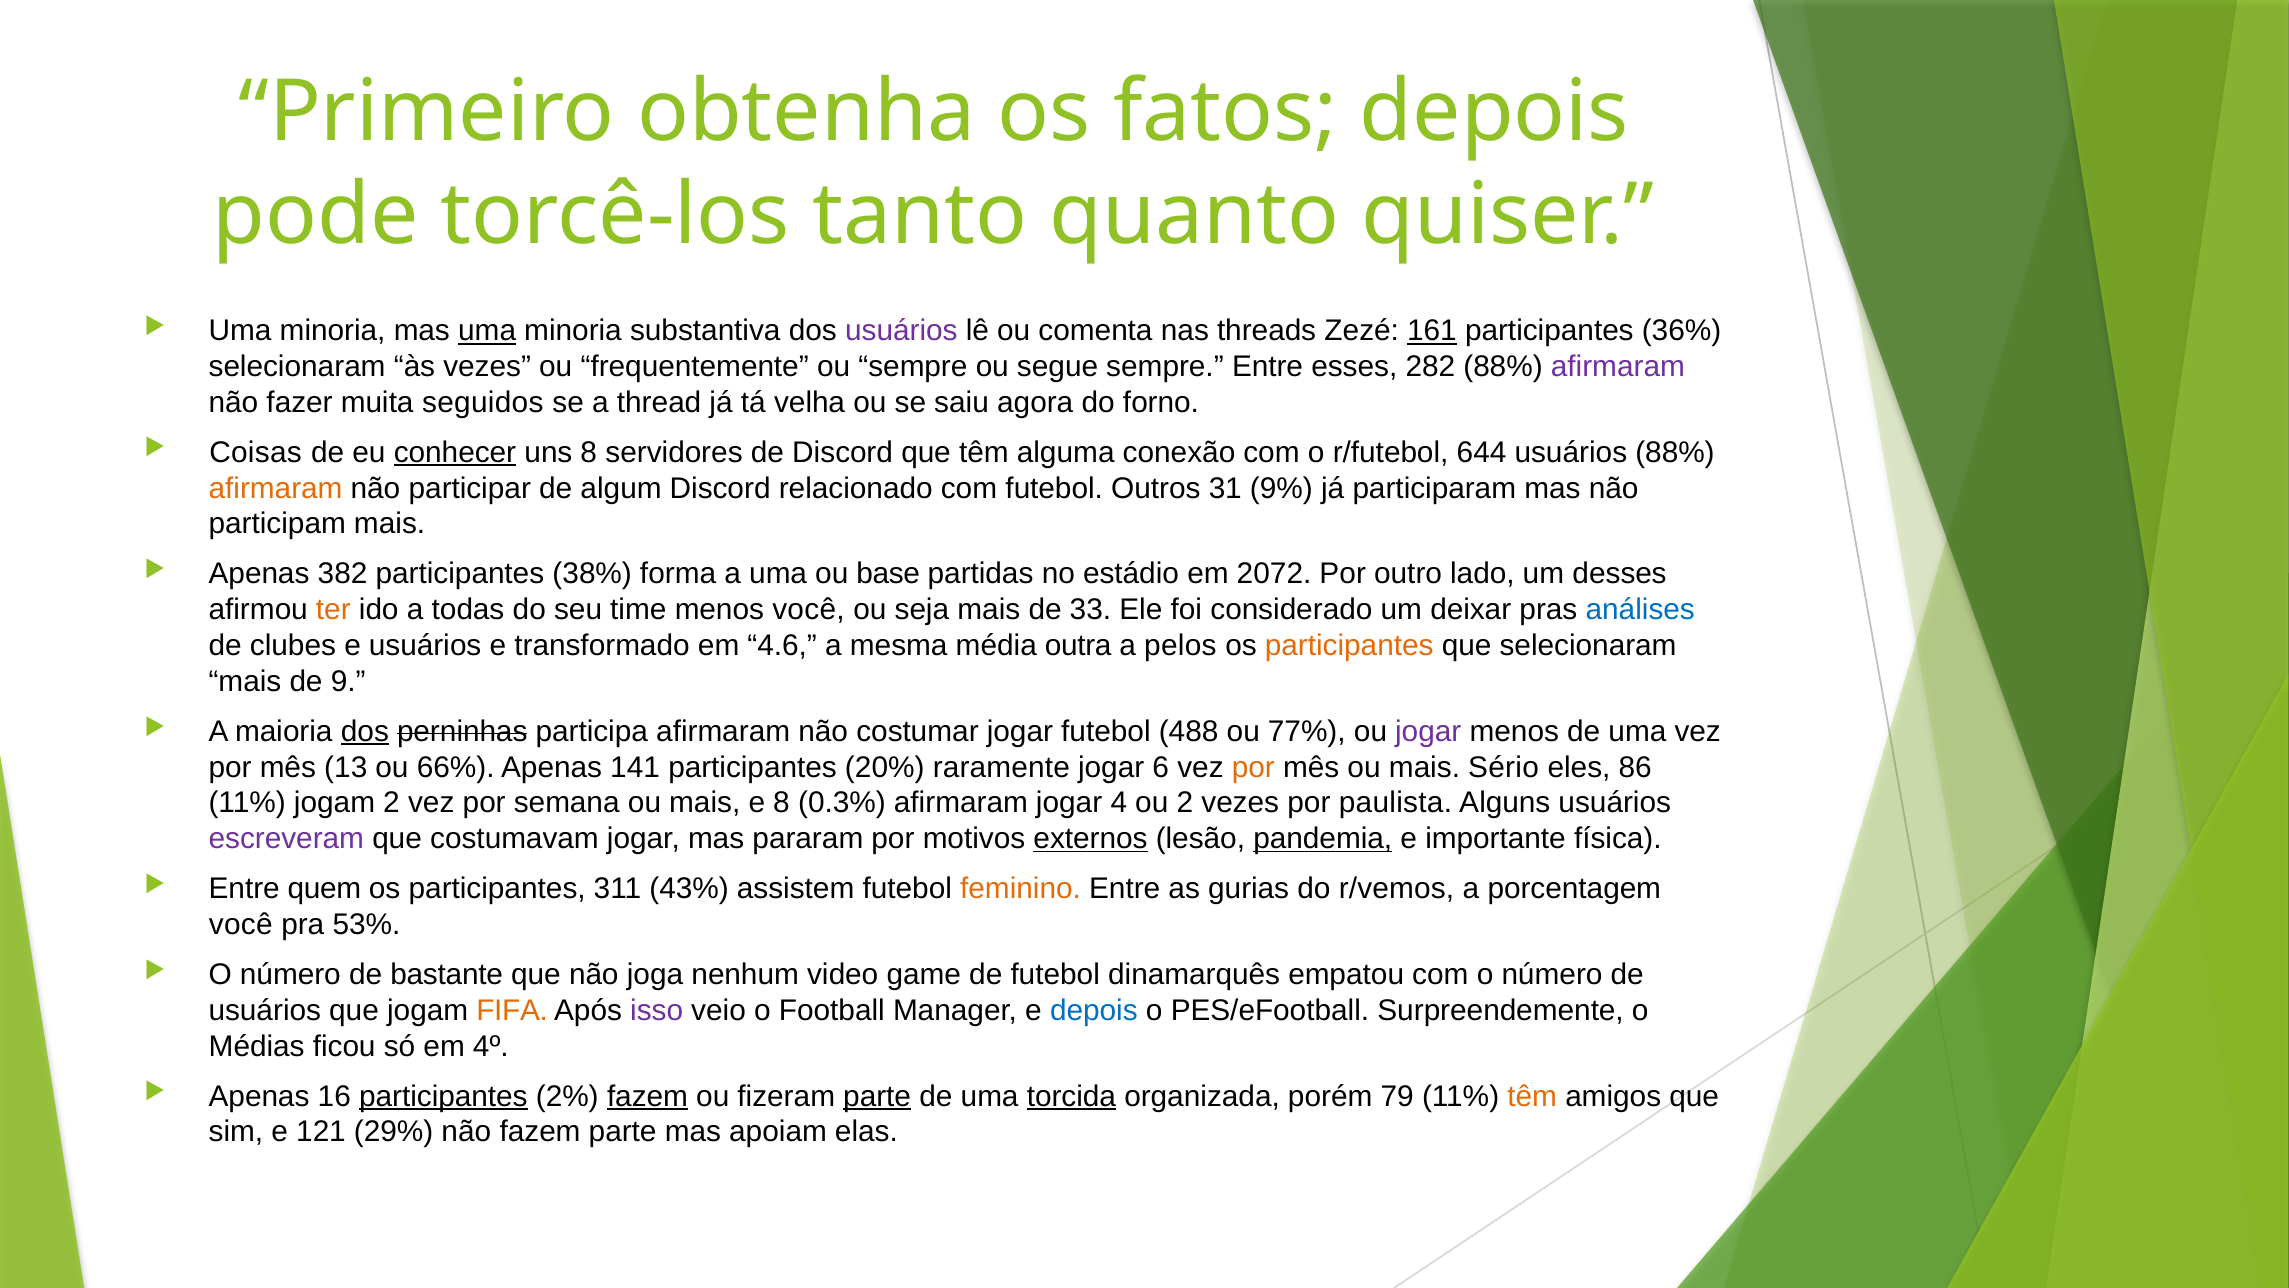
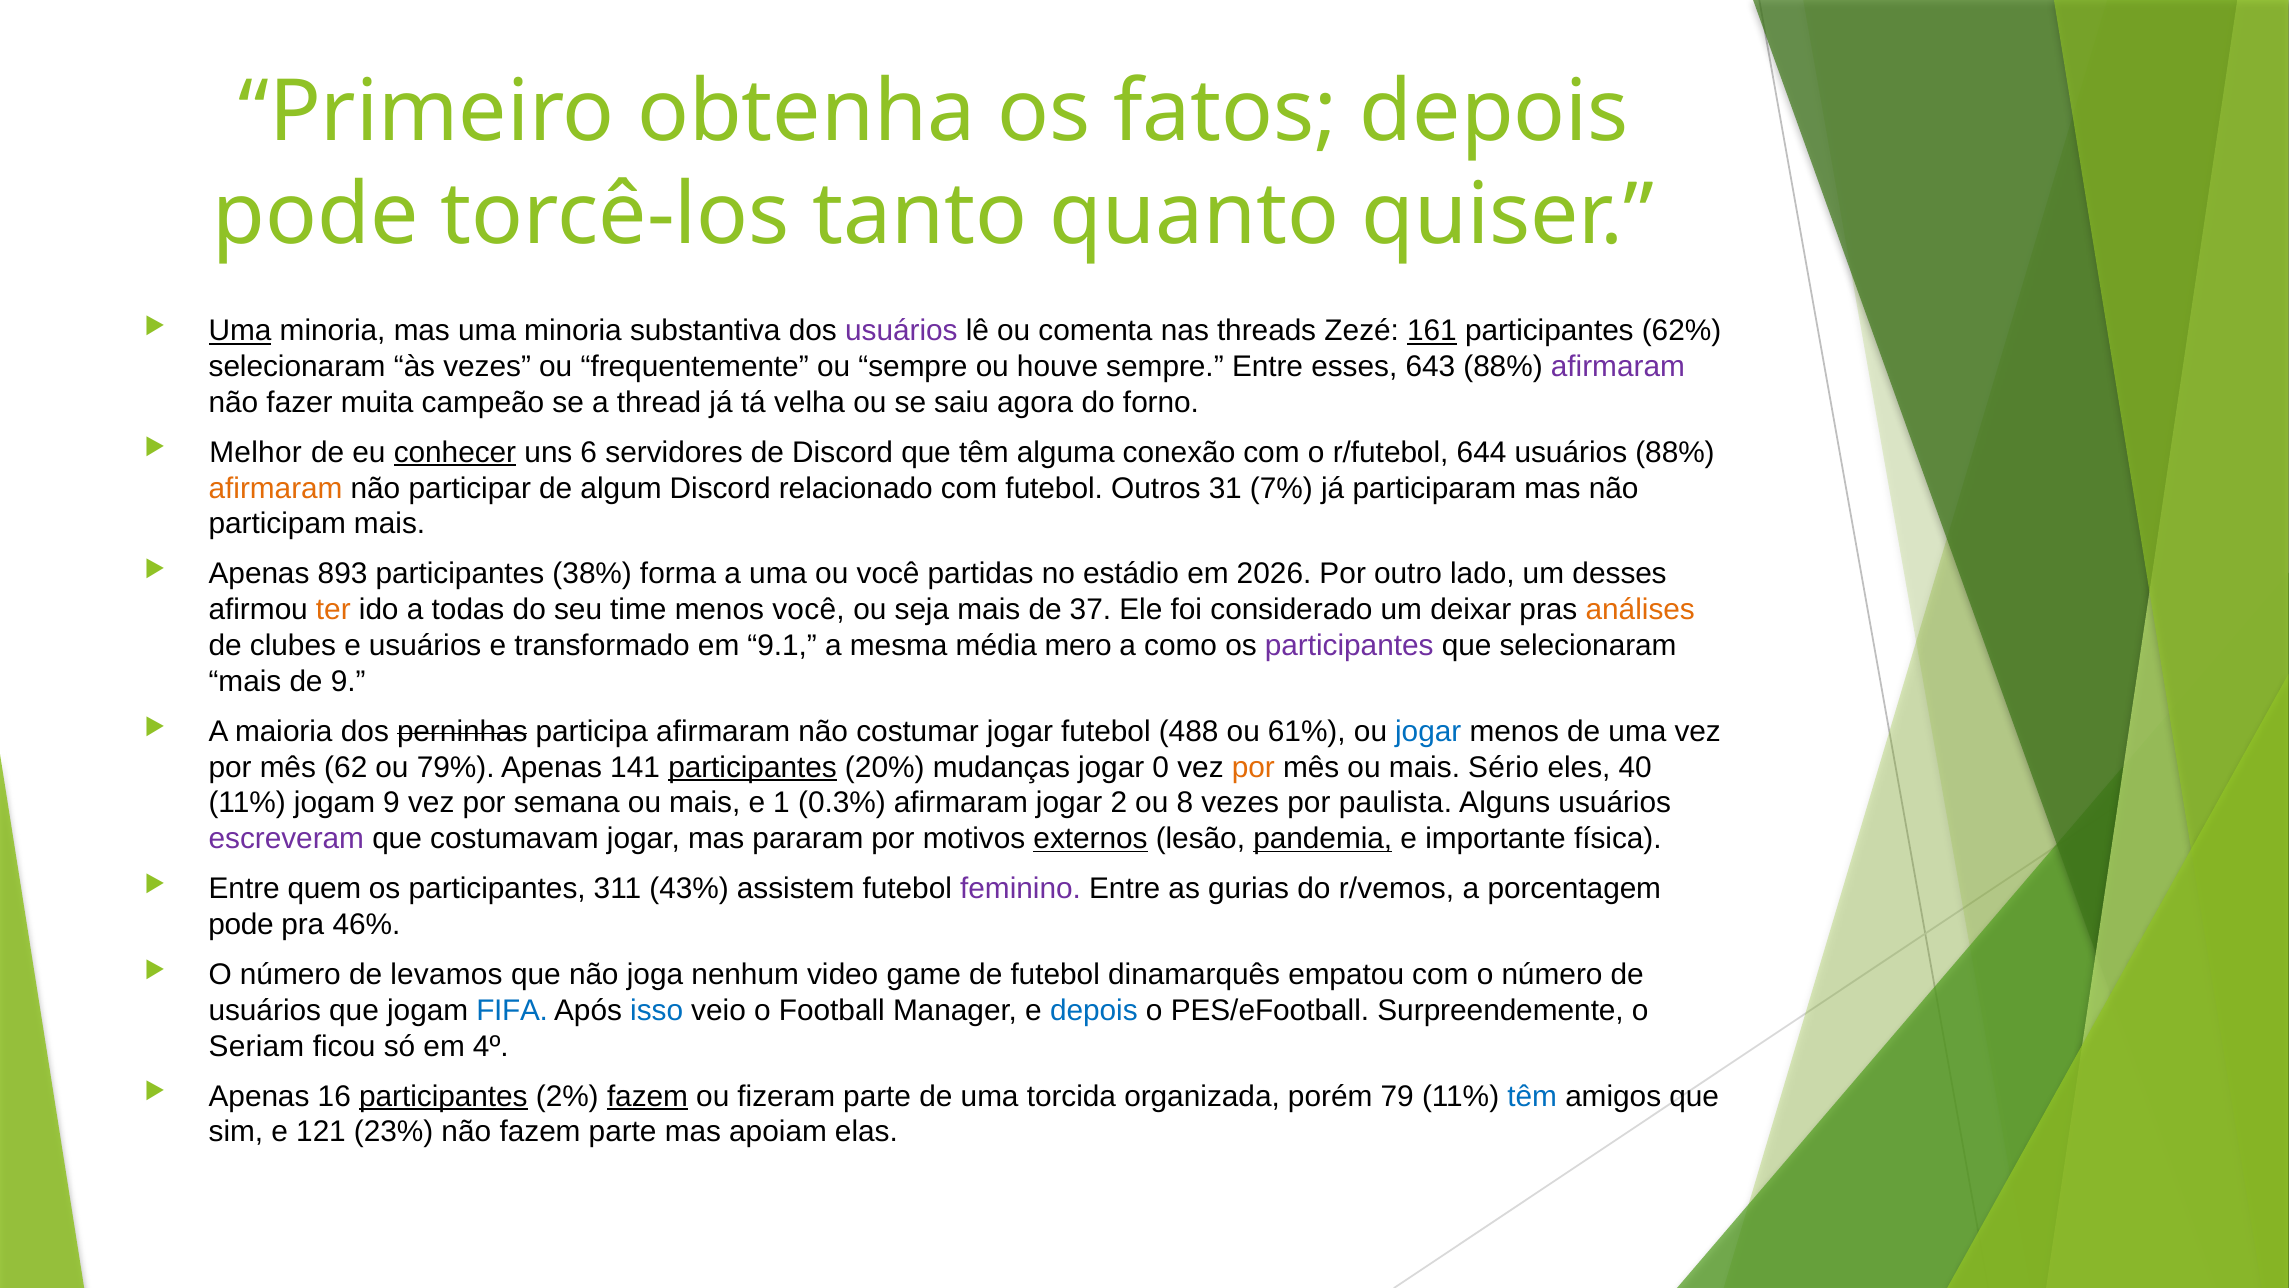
Uma underline: none -> present (240, 331)
uma underline: present -> none (487, 331)
36%: 36% -> 62% (1682, 331)
segue: segue -> houve (1058, 366)
282: 282 -> 643 (1430, 366)
seguidos: seguidos -> campeão (483, 402)
Coisas: Coisas -> Melhor (256, 452)
uns 8: 8 -> 6 (589, 452)
9%: 9% -> 7% (1281, 488)
382: 382 -> 893 (343, 574)
ou base: base -> você (888, 574)
2072: 2072 -> 2026 (1274, 574)
33: 33 -> 37 (1090, 610)
análises colour: blue -> orange (1640, 610)
4.6: 4.6 -> 9.1 (782, 645)
outra: outra -> mero (1078, 645)
pelos: pelos -> como (1181, 645)
participantes colour: orange -> purple (1349, 645)
dos underline: present -> none (365, 731)
77%: 77% -> 61% (1307, 731)
jogar colour: purple -> blue (1428, 731)
13: 13 -> 62 (346, 767)
66%: 66% -> 79% (456, 767)
participantes underline: none -> present (753, 767)
raramente: raramente -> mudanças (1001, 767)
6: 6 -> 0 (1161, 767)
86: 86 -> 40 (1635, 767)
jogam 2: 2 -> 9 (391, 803)
e 8: 8 -> 1 (782, 803)
4: 4 -> 2 (1119, 803)
ou 2: 2 -> 8 (1185, 803)
feminino colour: orange -> purple (1021, 889)
você: você -> pode (241, 924)
53%: 53% -> 46% (366, 924)
bastante: bastante -> levamos (446, 974)
FIFA colour: orange -> blue (512, 1010)
isso colour: purple -> blue (657, 1010)
Médias: Médias -> Seriam (257, 1046)
parte underline: present -> none (877, 1096)
torcida underline: present -> none (1071, 1096)
têm colour: orange -> blue (1532, 1096)
29%: 29% -> 23% (394, 1132)
